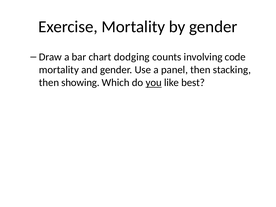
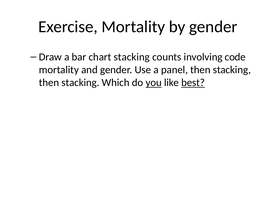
chart dodging: dodging -> stacking (132, 57)
showing: showing -> stacking (80, 83)
best underline: none -> present (193, 83)
